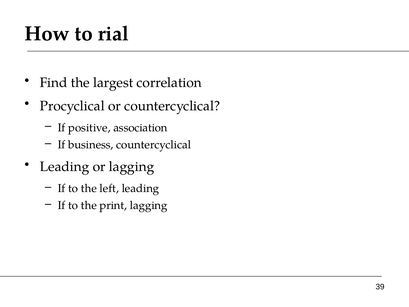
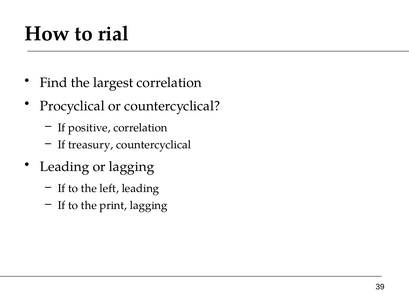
positive association: association -> correlation (140, 128)
business: business -> treasury (91, 145)
